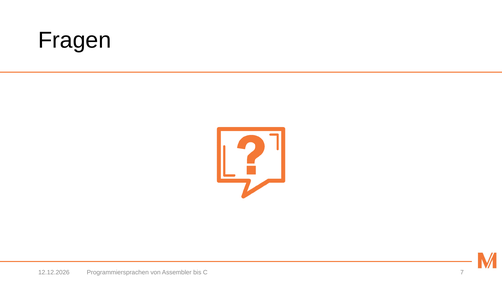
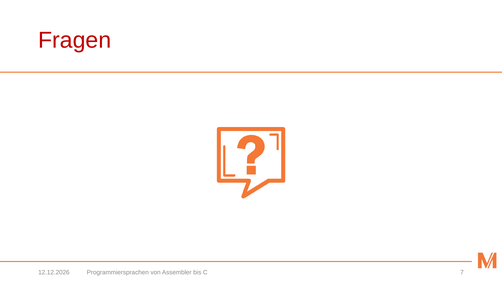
Fragen colour: black -> red (75, 40)
